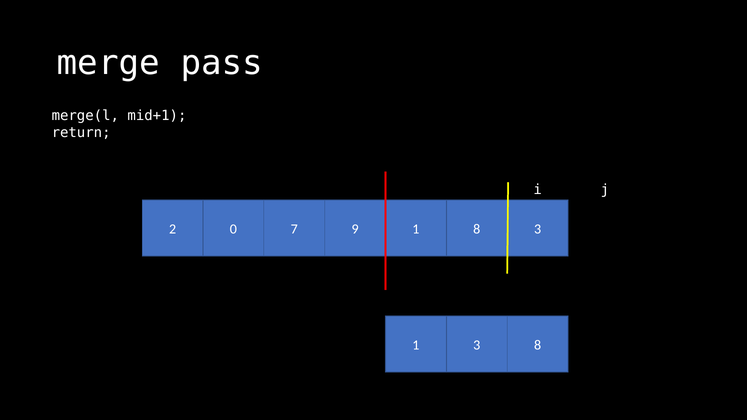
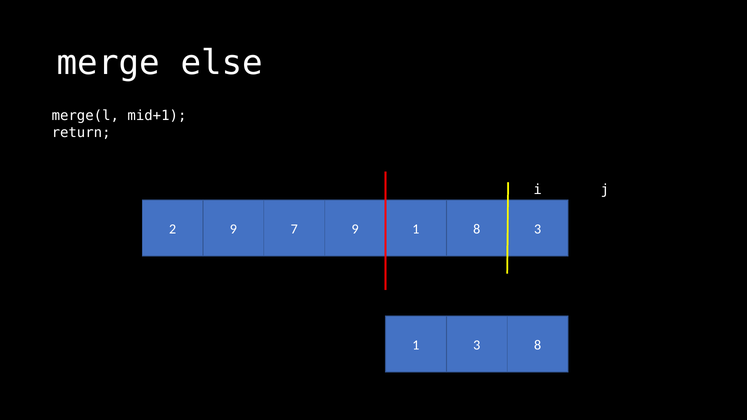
pass: pass -> else (222, 63)
2 0: 0 -> 9 (233, 229)
